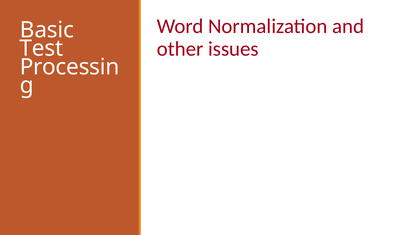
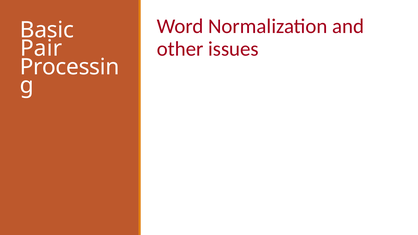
Test: Test -> Pair (41, 49)
